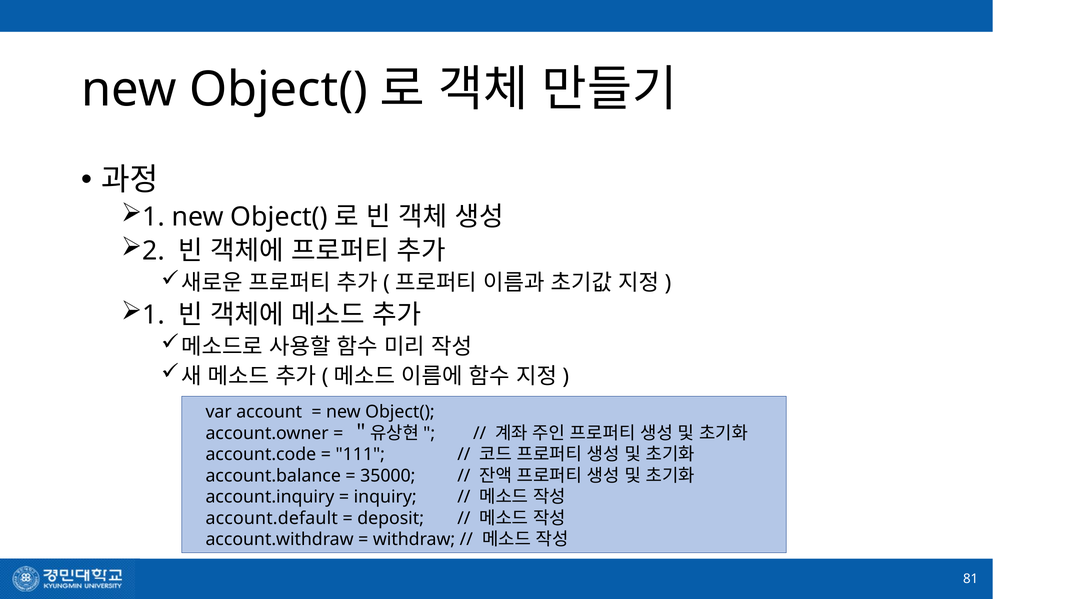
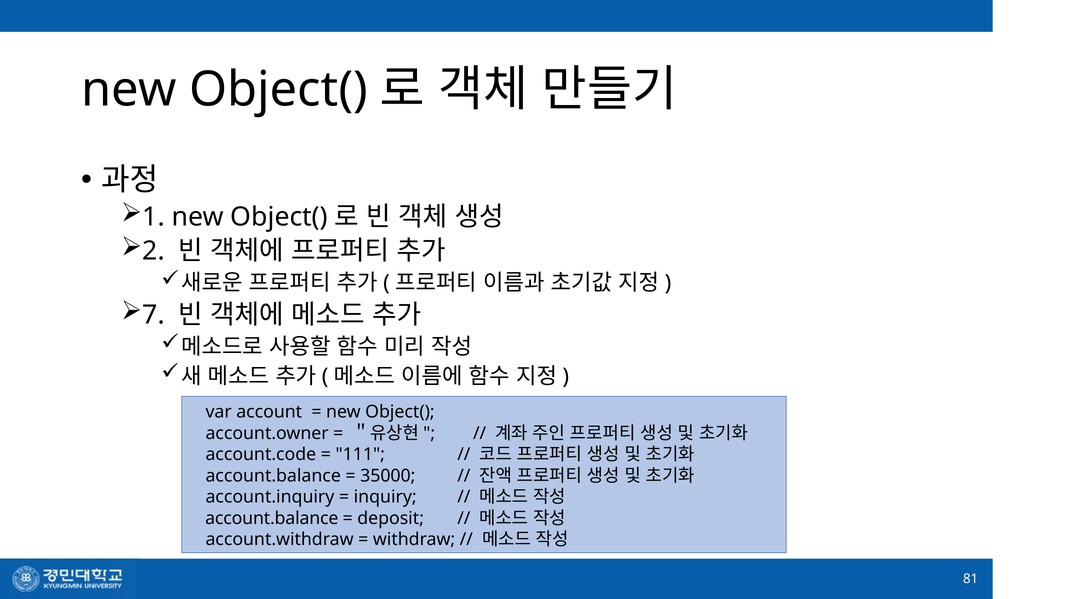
1: 1 -> 7 (154, 315)
account.default: account.default -> account.balance (272, 519)
